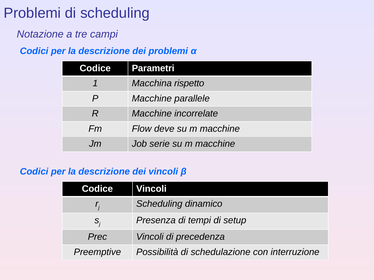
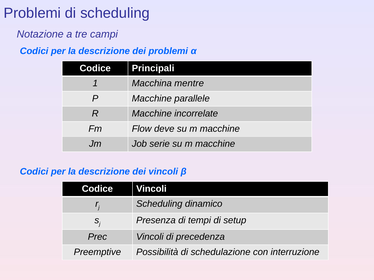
Parametri: Parametri -> Principali (153, 68)
rispetto: rispetto -> mentre (189, 83)
